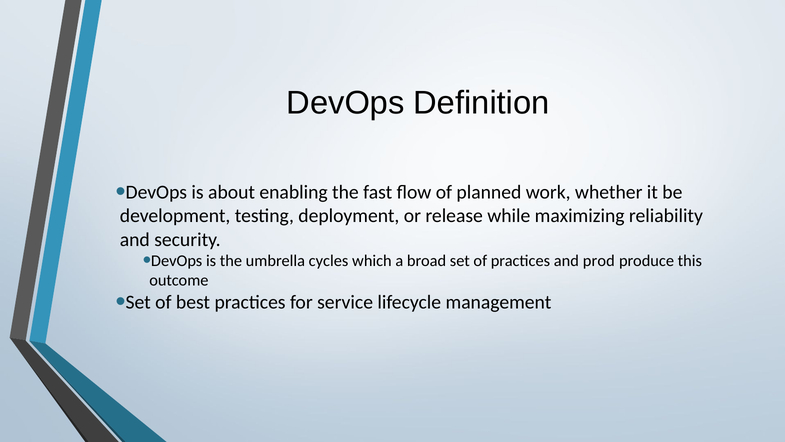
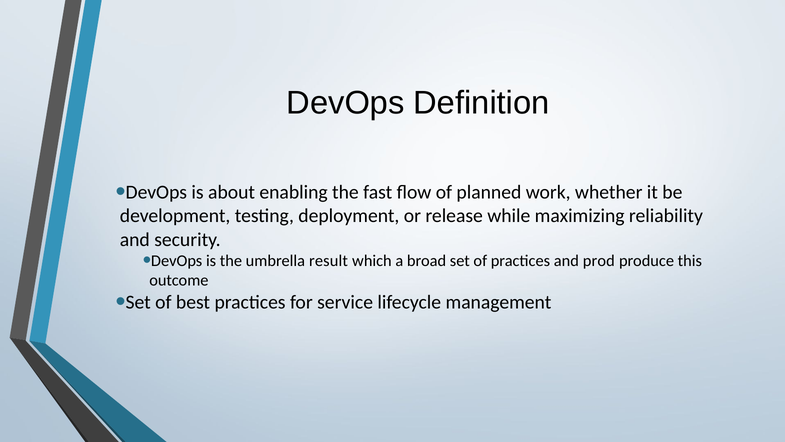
cycles: cycles -> result (328, 261)
